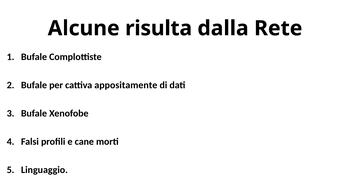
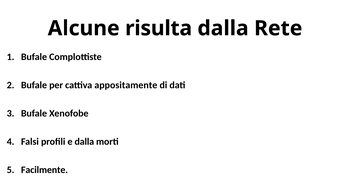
e cane: cane -> dalla (84, 142)
Linguaggio: Linguaggio -> Facilmente (44, 170)
